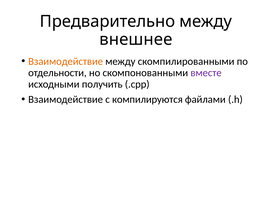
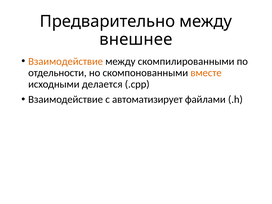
вместе colour: purple -> orange (206, 73)
получить: получить -> делается (102, 84)
компилируются: компилируются -> автоматизирует (147, 99)
